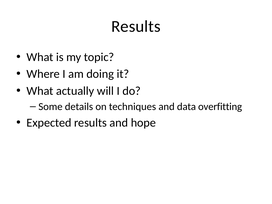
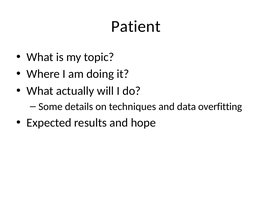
Results: Results -> Patient (136, 26)
